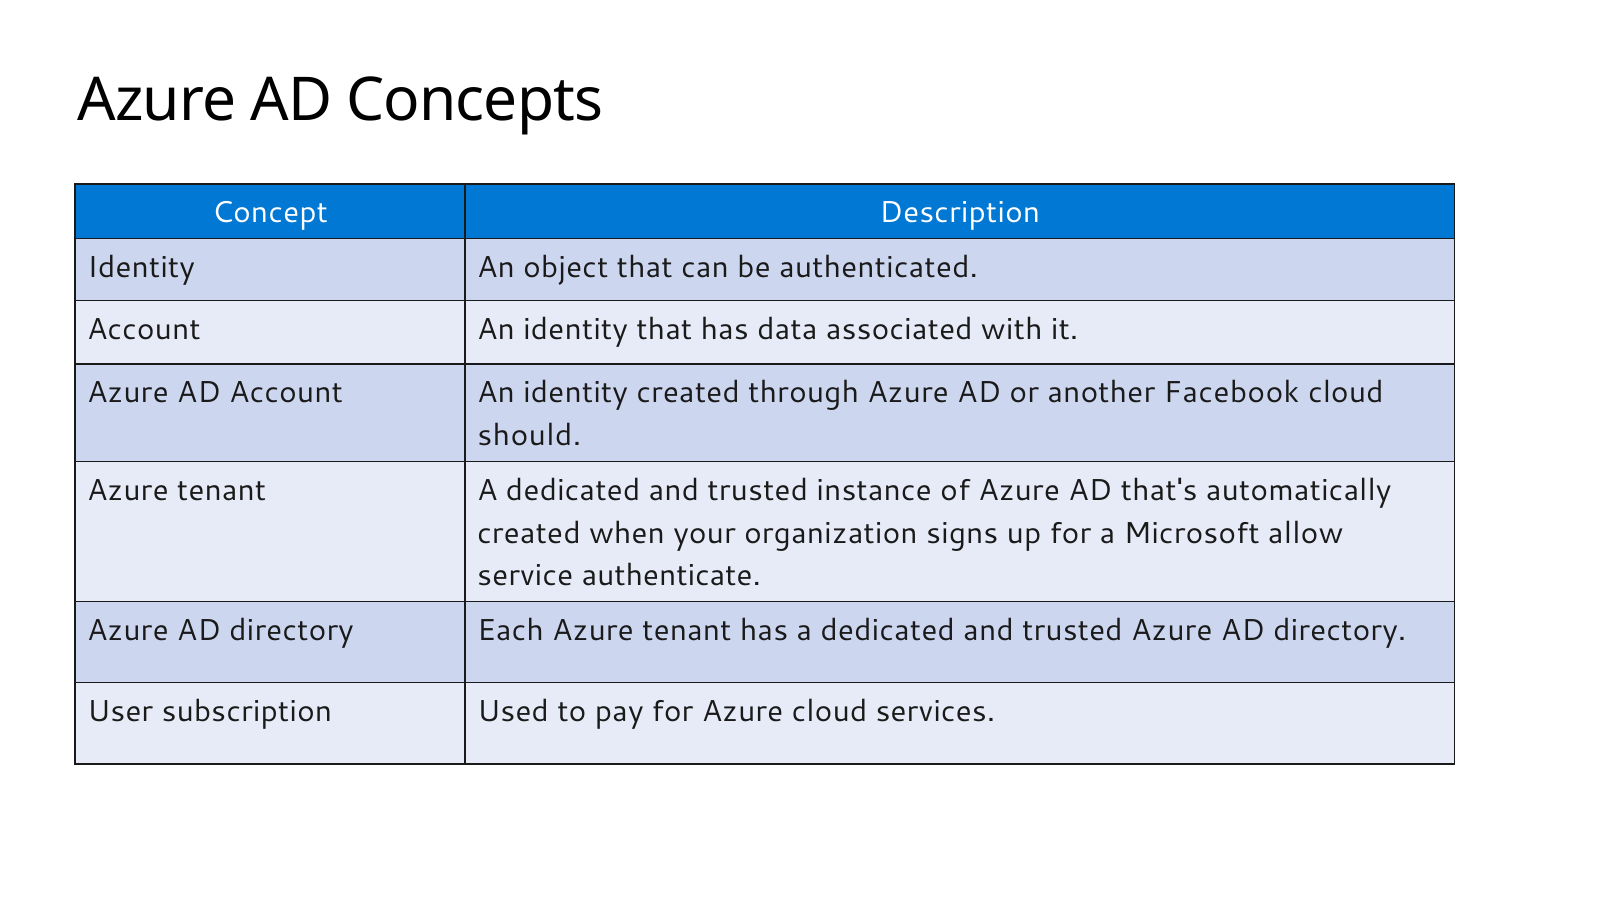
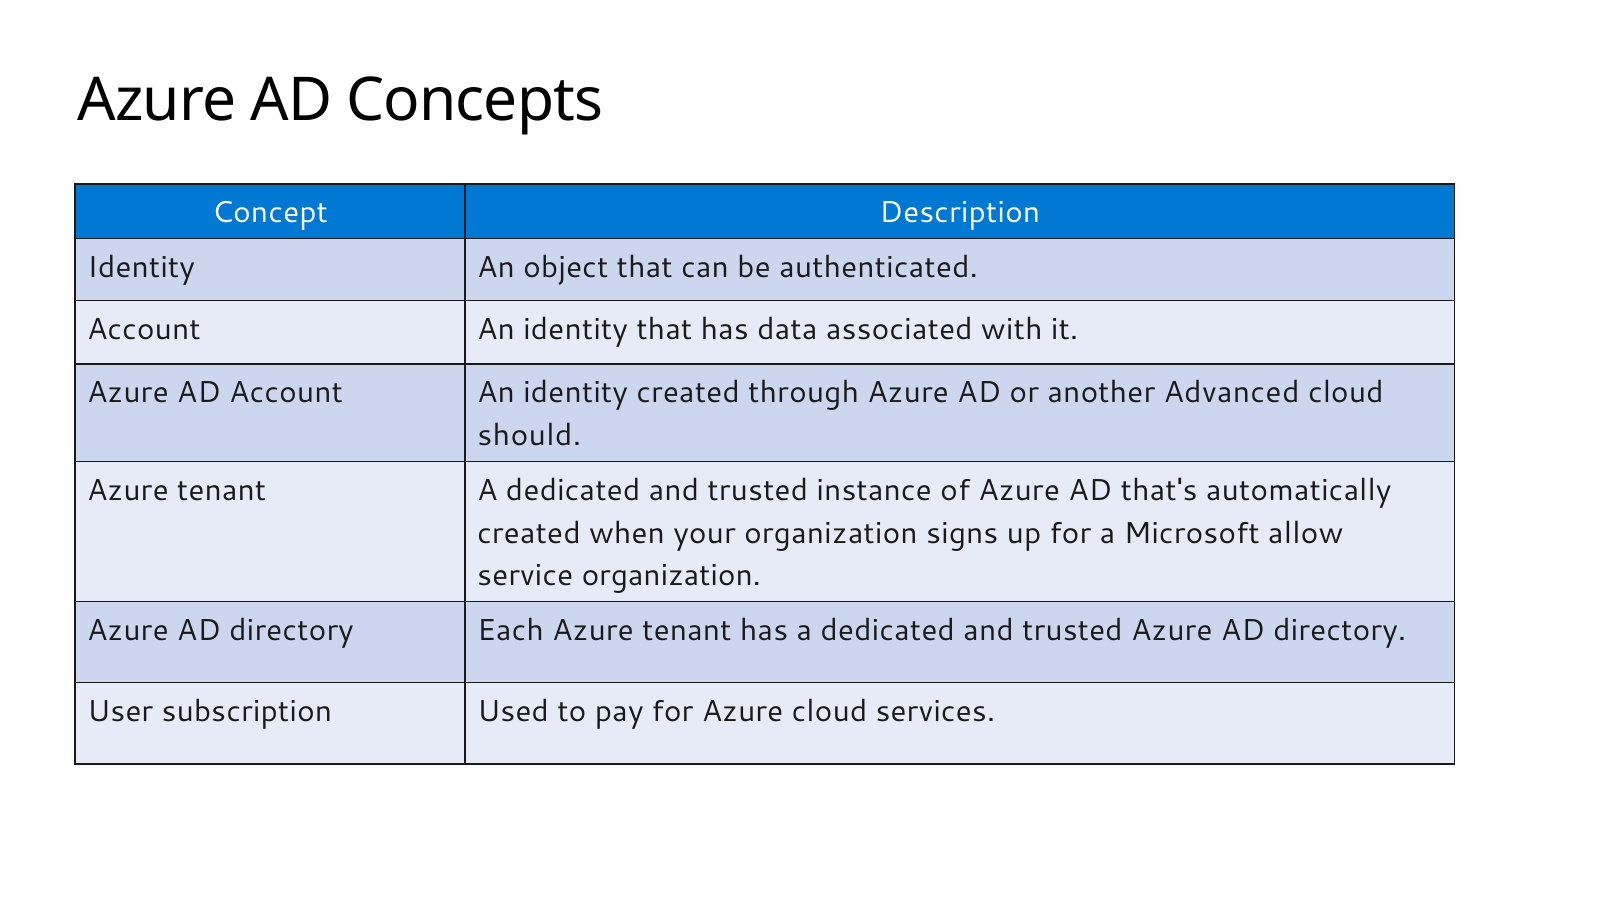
Facebook: Facebook -> Advanced (1232, 393)
service authenticate: authenticate -> organization (671, 576)
